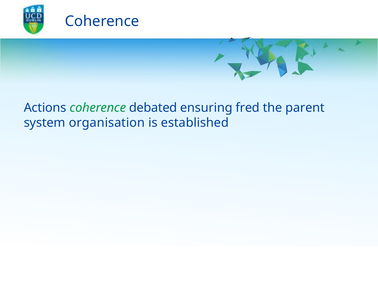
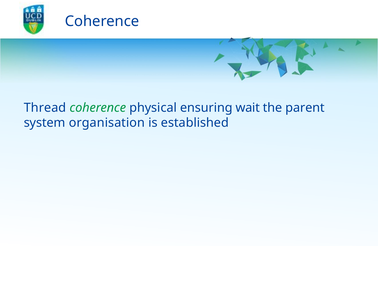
Actions: Actions -> Thread (45, 108)
debated: debated -> physical (153, 108)
fred: fred -> wait (248, 108)
